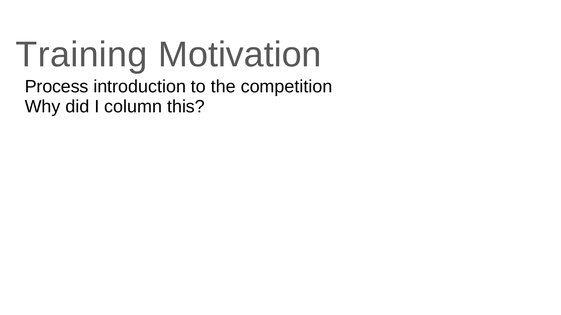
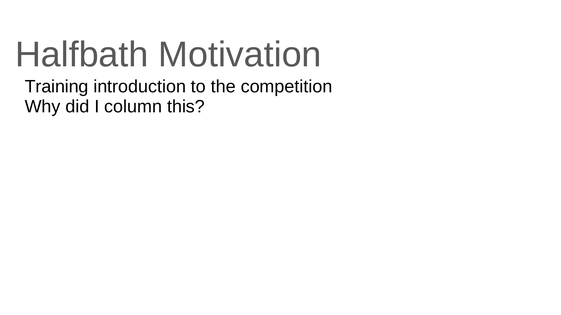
Training: Training -> Halfbath (82, 55)
Process: Process -> Training (57, 87)
